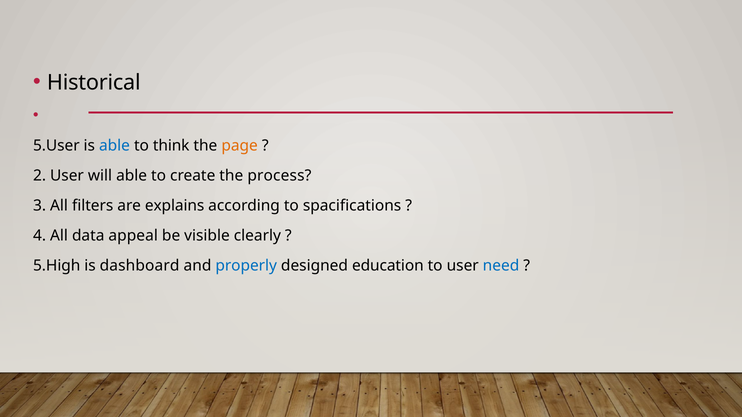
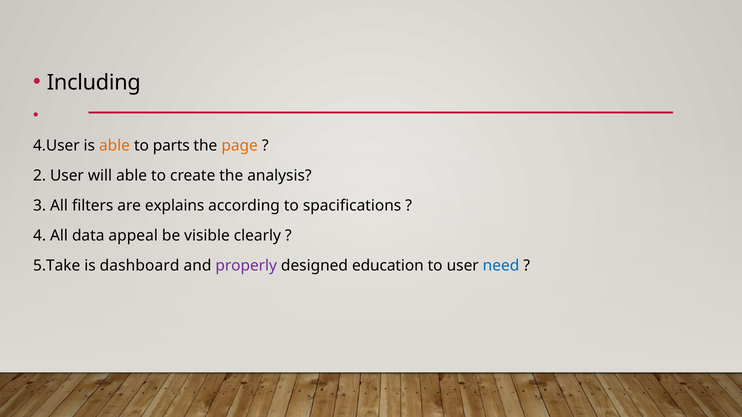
Historical: Historical -> Including (94, 83)
5.User: 5.User -> 4.User (56, 146)
able colour: blue -> orange (115, 146)
think: think -> parts (171, 146)
process: process -> analysis (279, 176)
5.High: 5.High -> 5.Take (57, 266)
properly colour: blue -> purple (246, 266)
